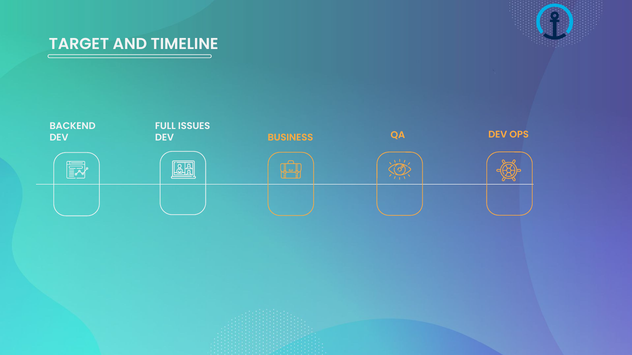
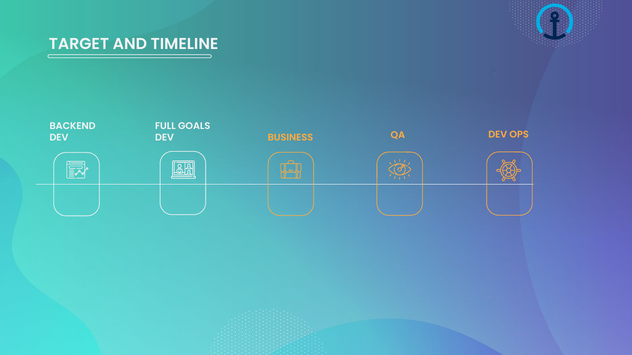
ISSUES: ISSUES -> GOALS (194, 126)
